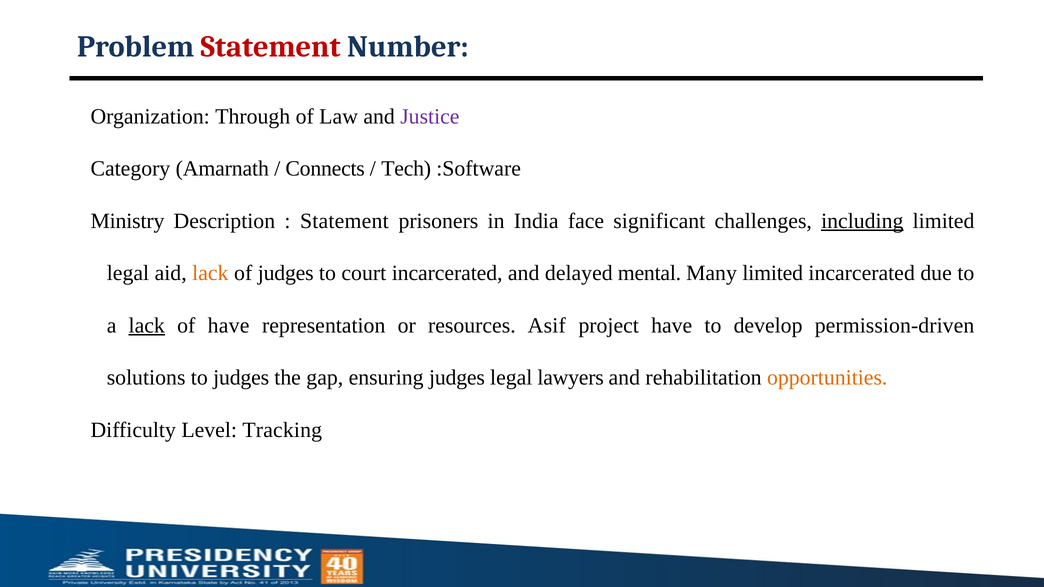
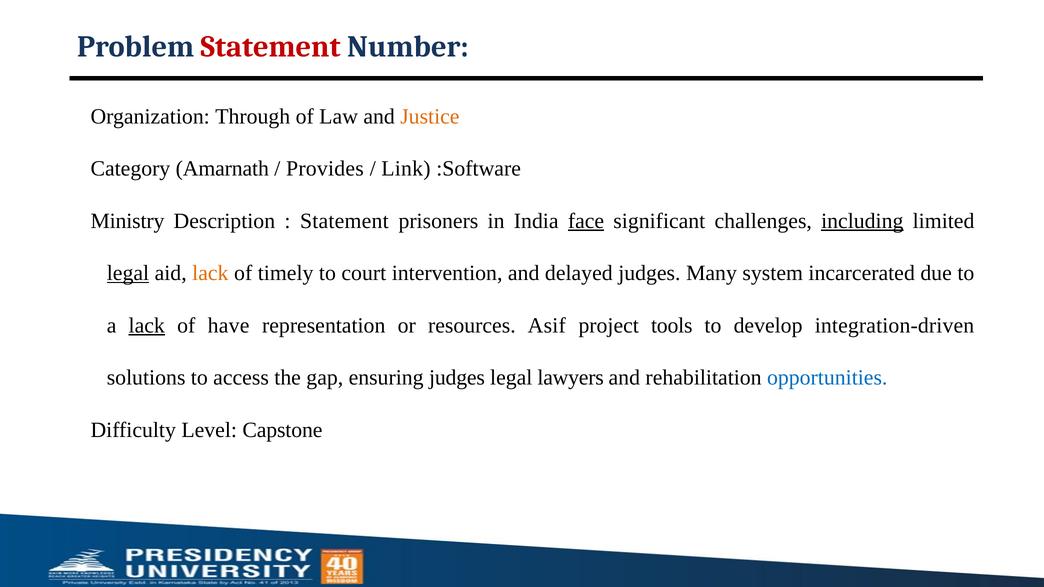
Justice colour: purple -> orange (430, 116)
Connects: Connects -> Provides (325, 169)
Tech: Tech -> Link (406, 169)
face underline: none -> present (586, 221)
legal underline: none -> present (128, 273)
of judges: judges -> timely (286, 273)
court incarcerated: incarcerated -> intervention (447, 273)
delayed mental: mental -> judges (649, 273)
Many limited: limited -> system (773, 273)
project have: have -> tools (672, 326)
permission-driven: permission-driven -> integration-driven (894, 326)
to judges: judges -> access (241, 378)
opportunities colour: orange -> blue (827, 378)
Tracking: Tracking -> Capstone (282, 430)
